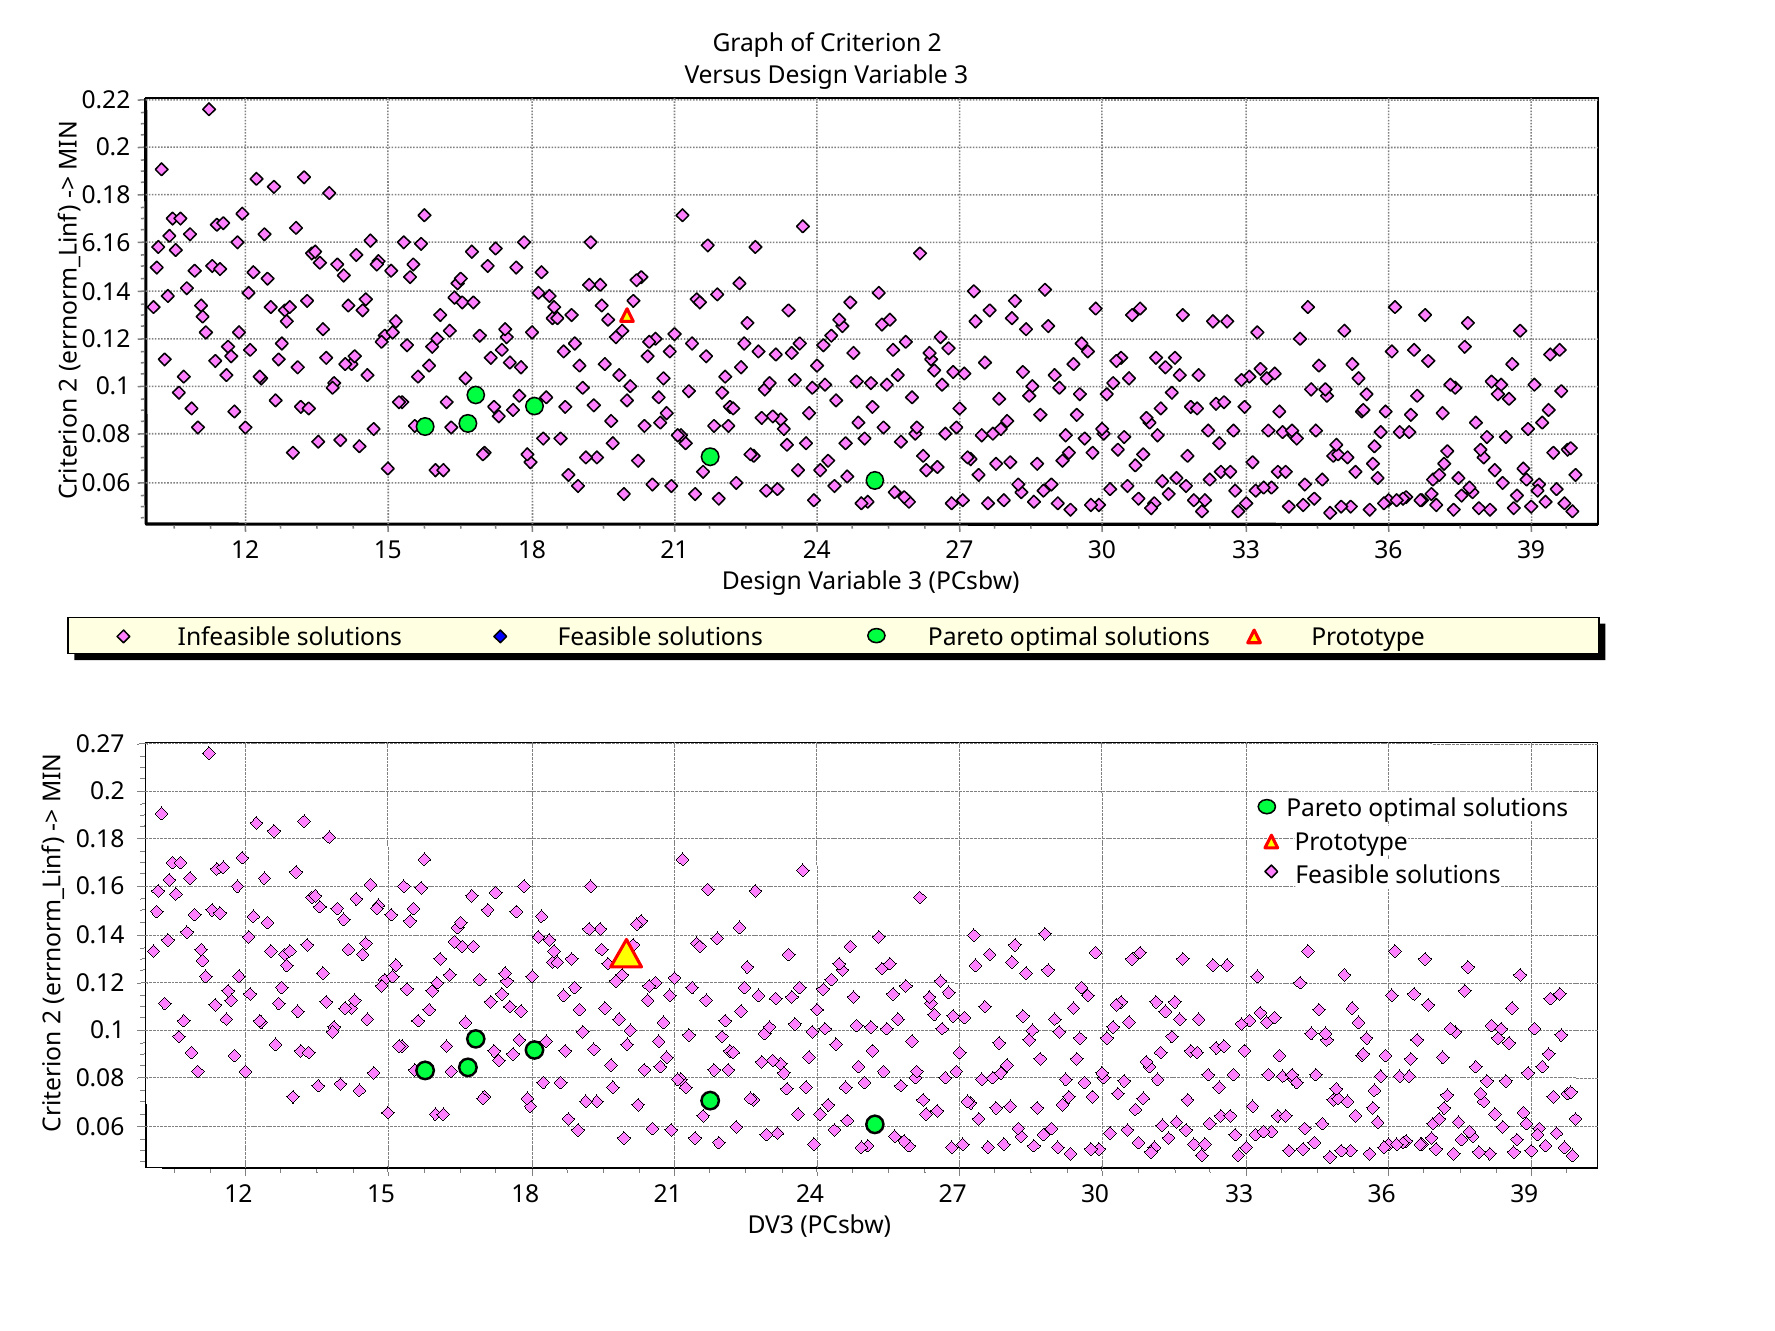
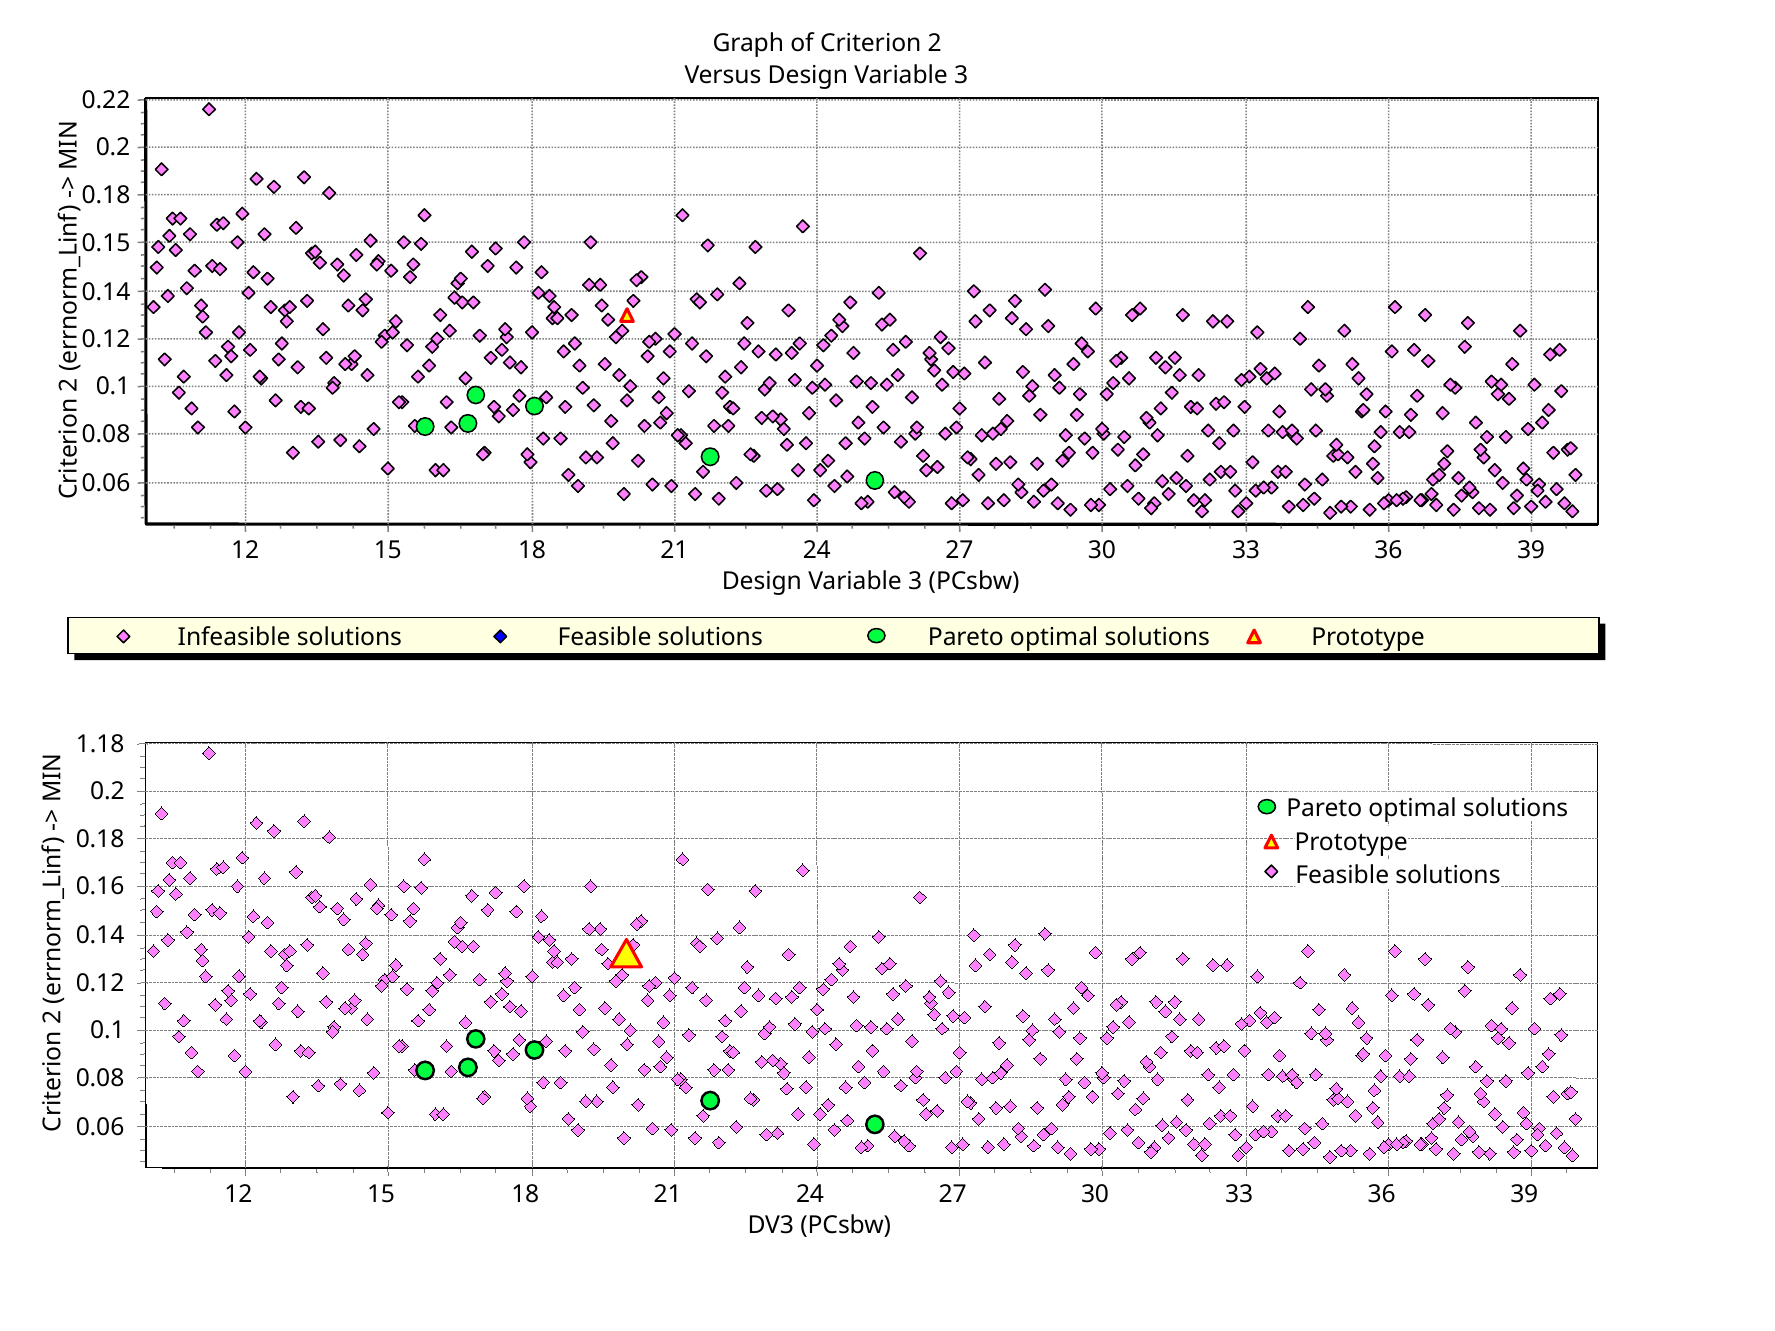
6.16: 6.16 -> 0.15 (106, 243)
0.27: 0.27 -> 1.18 (100, 744)
